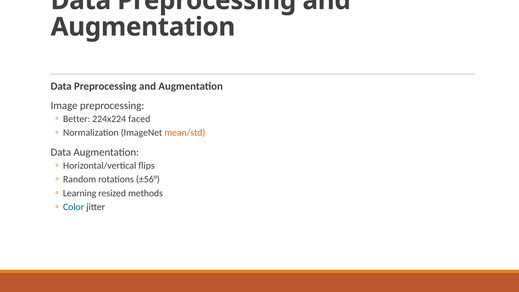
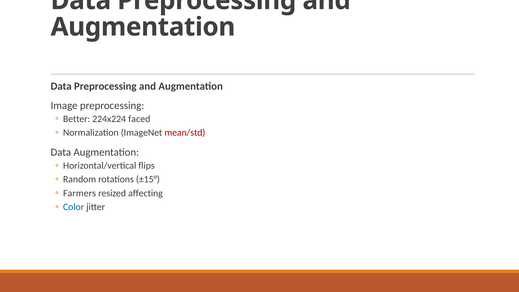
mean/std colour: orange -> red (185, 133)
±56°: ±56° -> ±15° (148, 179)
Learning: Learning -> Farmers (80, 193)
methods: methods -> affecting (146, 193)
